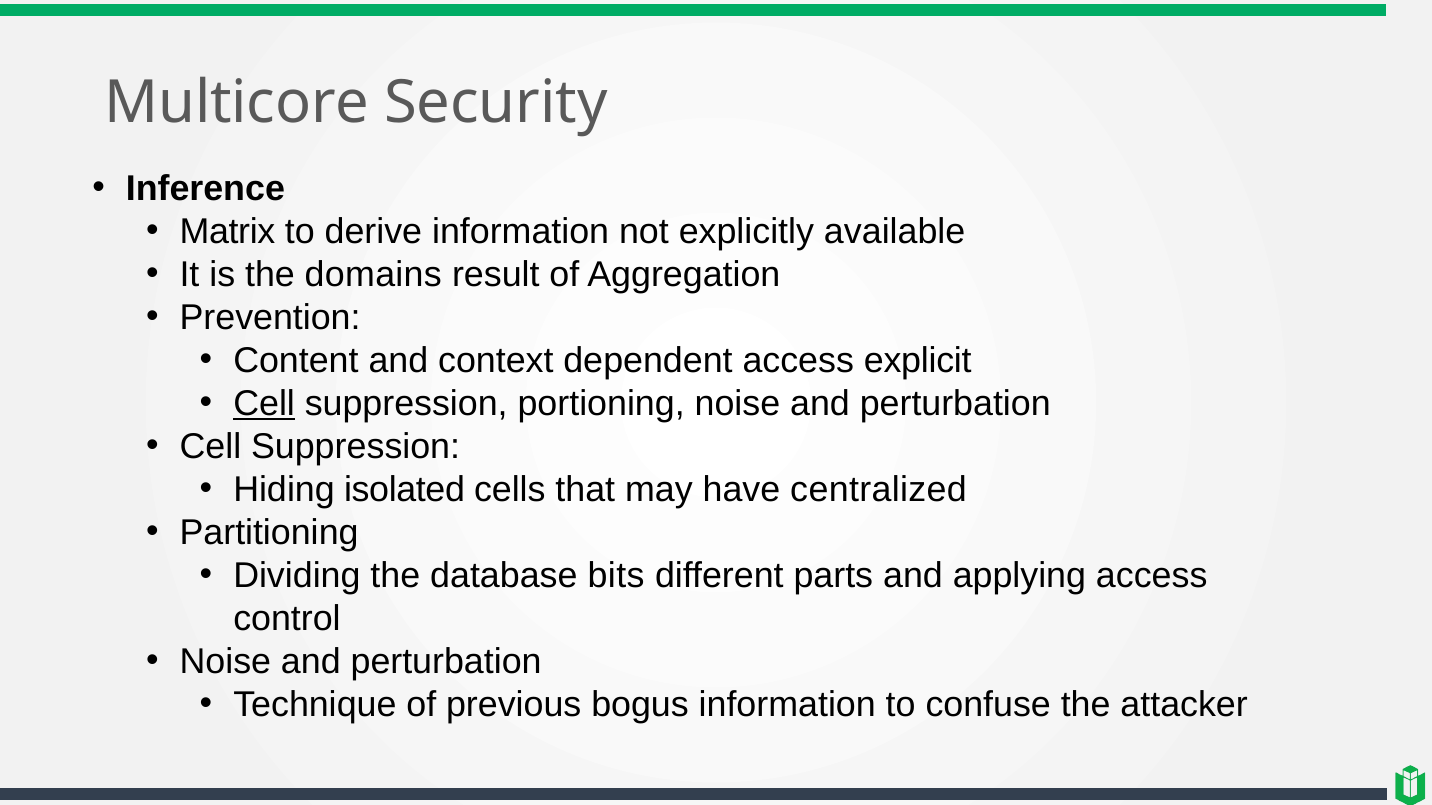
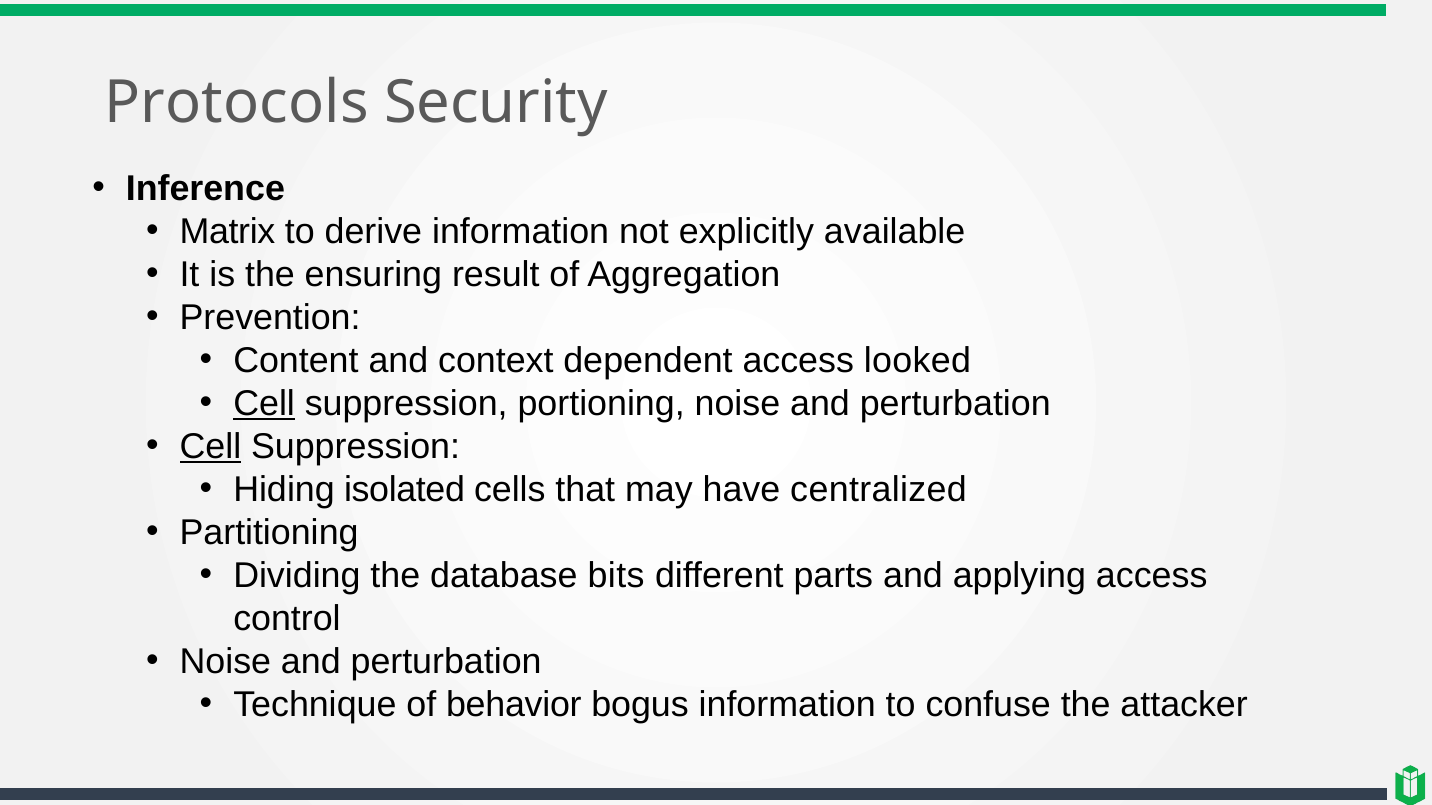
Multicore: Multicore -> Protocols (237, 103)
domains: domains -> ensuring (373, 275)
explicit: explicit -> looked (917, 361)
Cell underline: none -> present (210, 447)
previous: previous -> behavior (514, 705)
